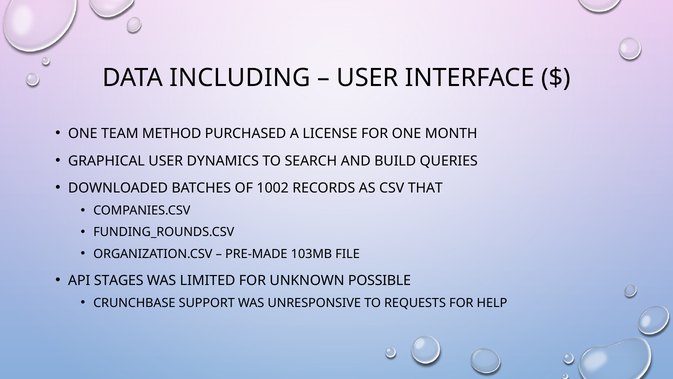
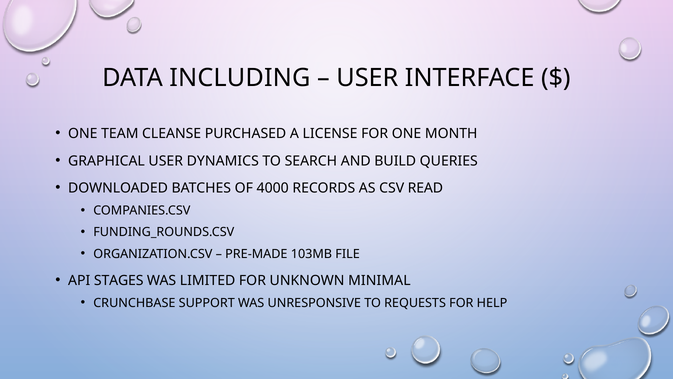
METHOD: METHOD -> CLEANSE (172, 133)
1002: 1002 -> 4000 (273, 188)
THAT: THAT -> READ (425, 188)
POSSIBLE: POSSIBLE -> MINIMAL (379, 280)
